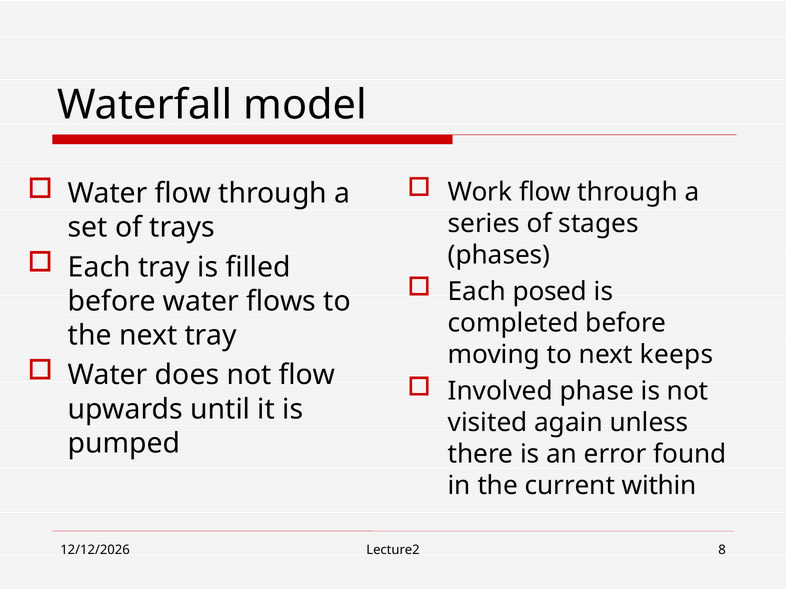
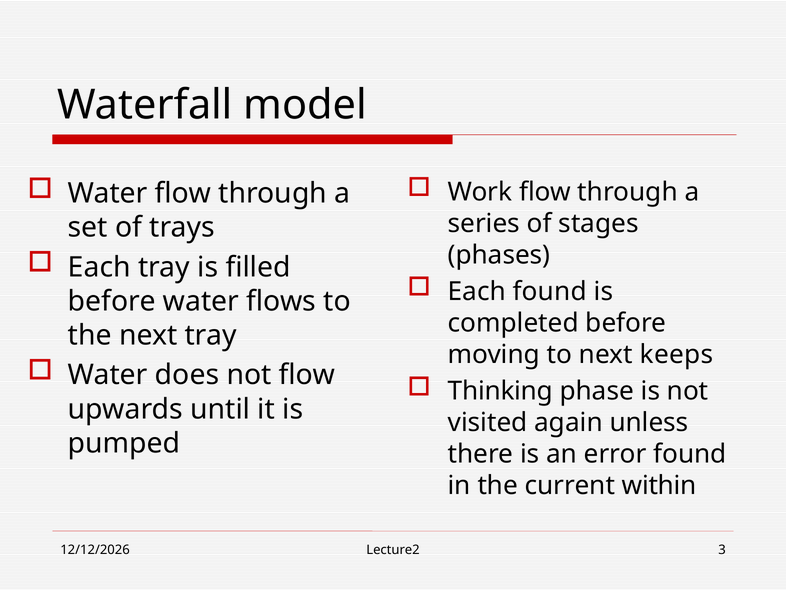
Each posed: posed -> found (550, 291)
Involved: Involved -> Thinking (500, 391)
8: 8 -> 3 (722, 550)
